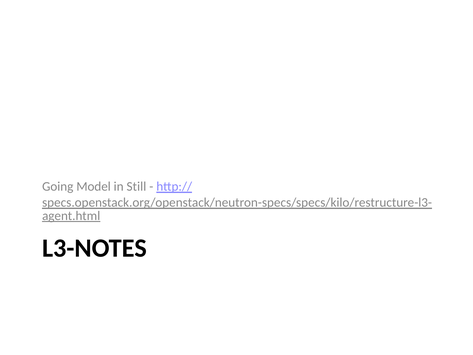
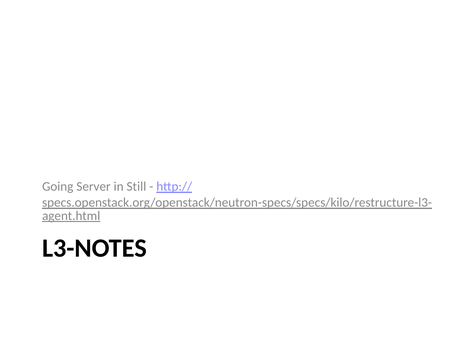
Model: Model -> Server (94, 186)
